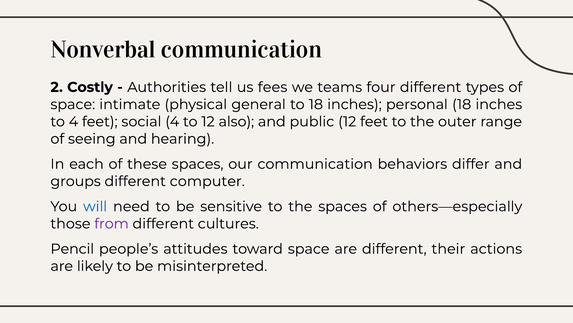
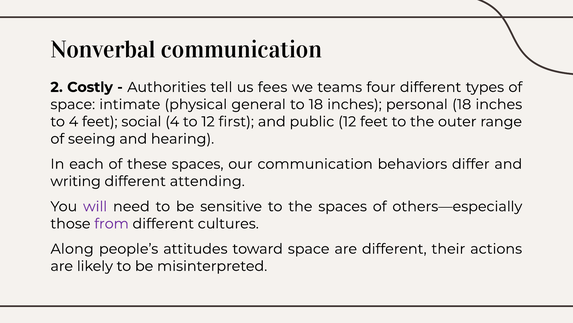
also: also -> first (236, 121)
groups: groups -> writing (76, 181)
computer: computer -> attending (207, 181)
will colour: blue -> purple (95, 206)
Pencil: Pencil -> Along (72, 248)
